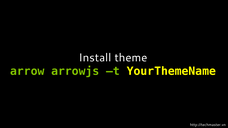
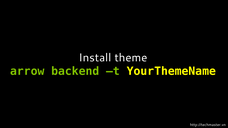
arrowjs: arrowjs -> backend (75, 71)
